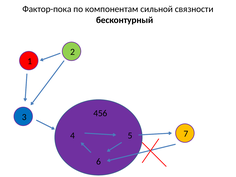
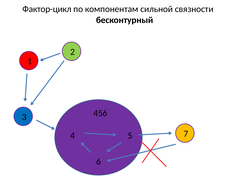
Фактор-пока: Фактор-пока -> Фактор-цикл (47, 9)
